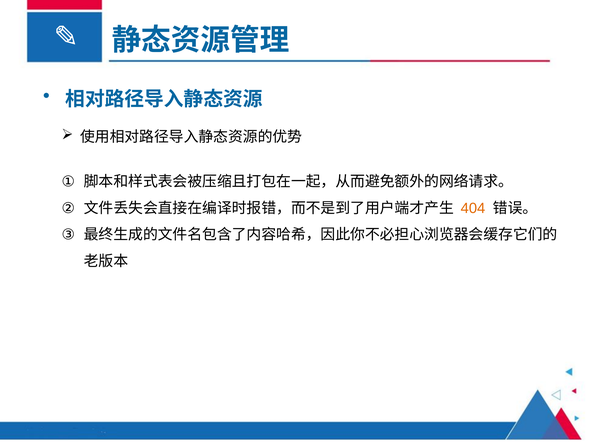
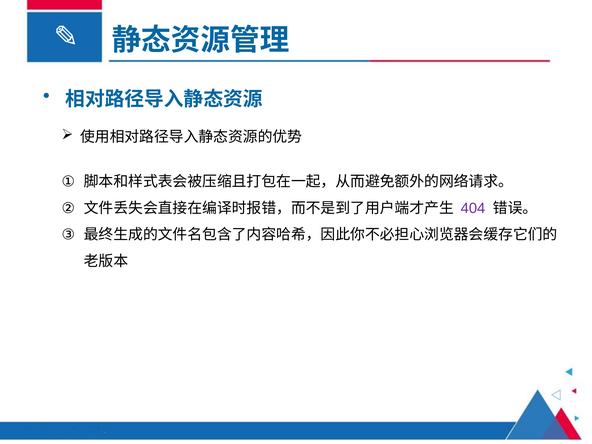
404 colour: orange -> purple (473, 208)
